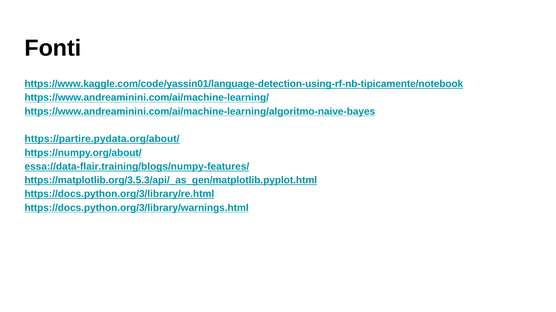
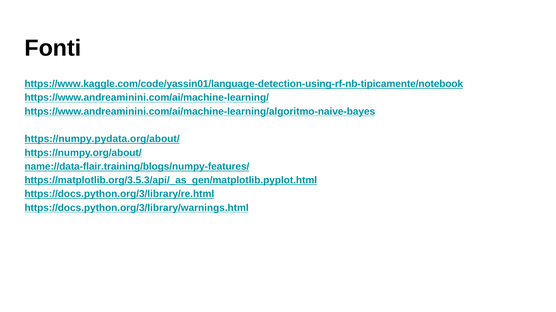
https://partire.pydata.org/about/: https://partire.pydata.org/about/ -> https://numpy.pydata.org/about/ (102, 139)
essa://data-flair.training/blogs/numpy-features/: essa://data-flair.training/blogs/numpy-features/ -> name://data-flair.training/blogs/numpy-features/ (137, 167)
